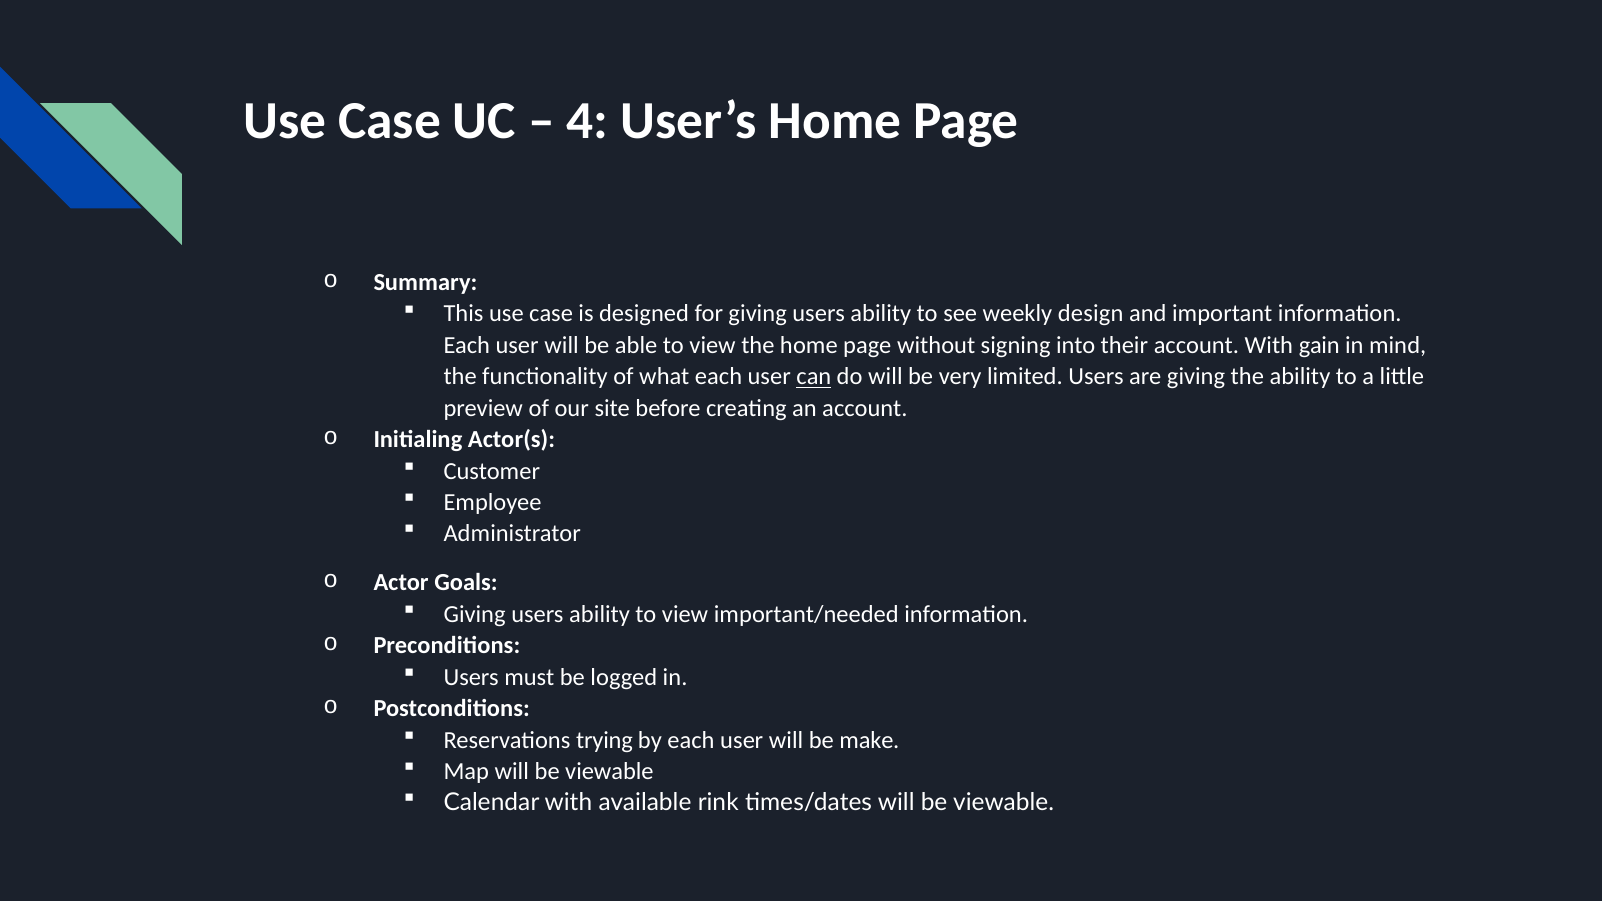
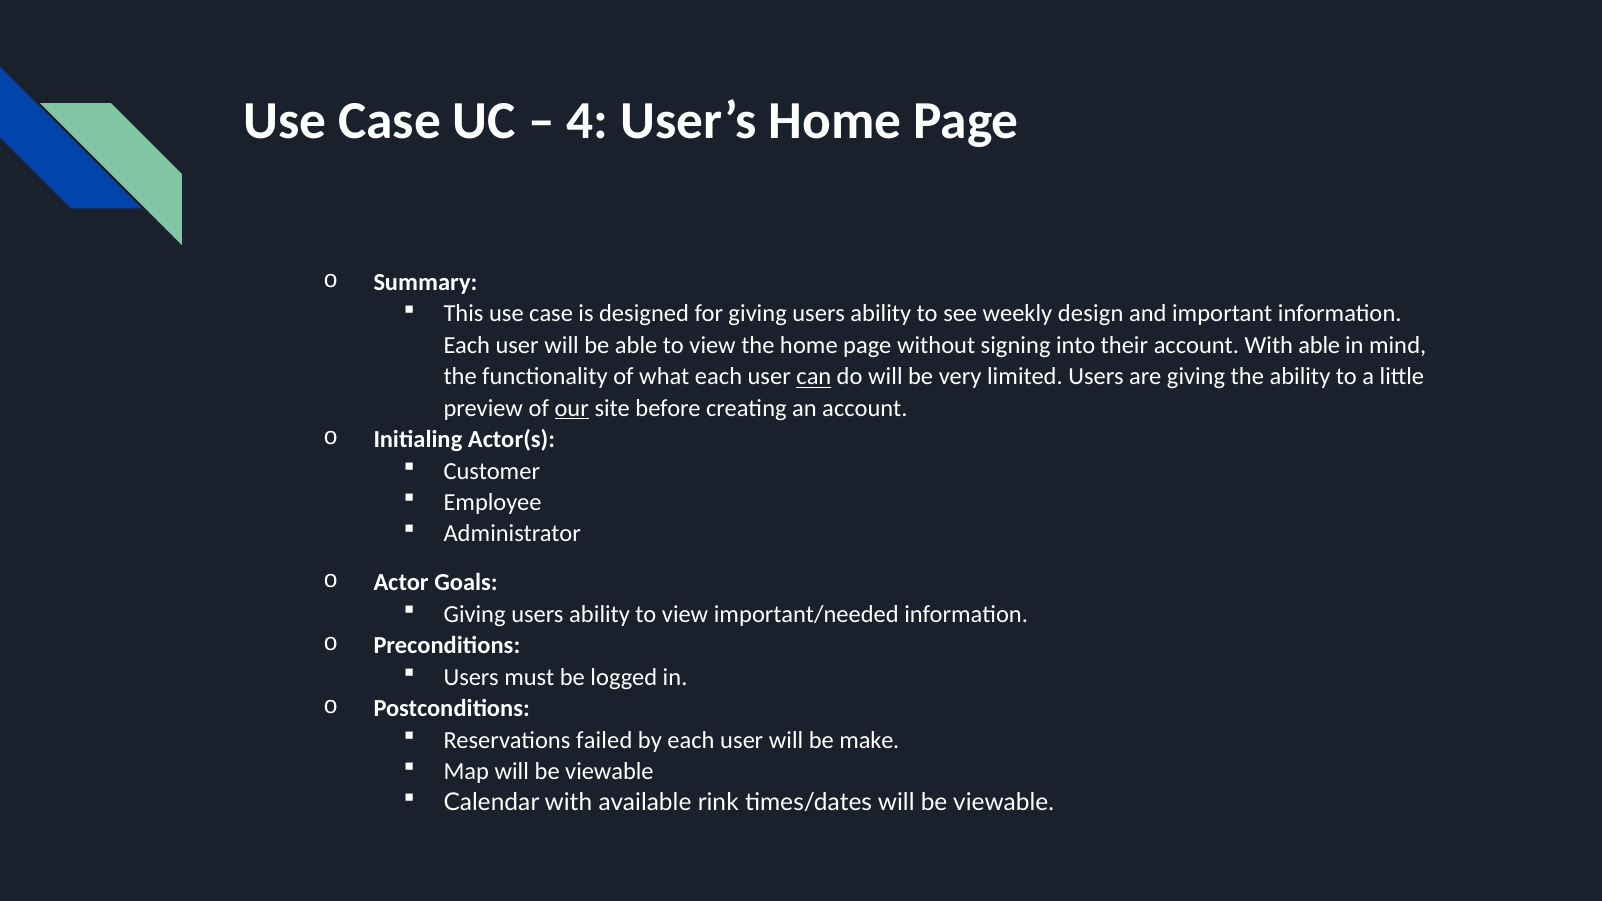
With gain: gain -> able (1319, 345)
our underline: none -> present (572, 408)
trying: trying -> failed (604, 740)
